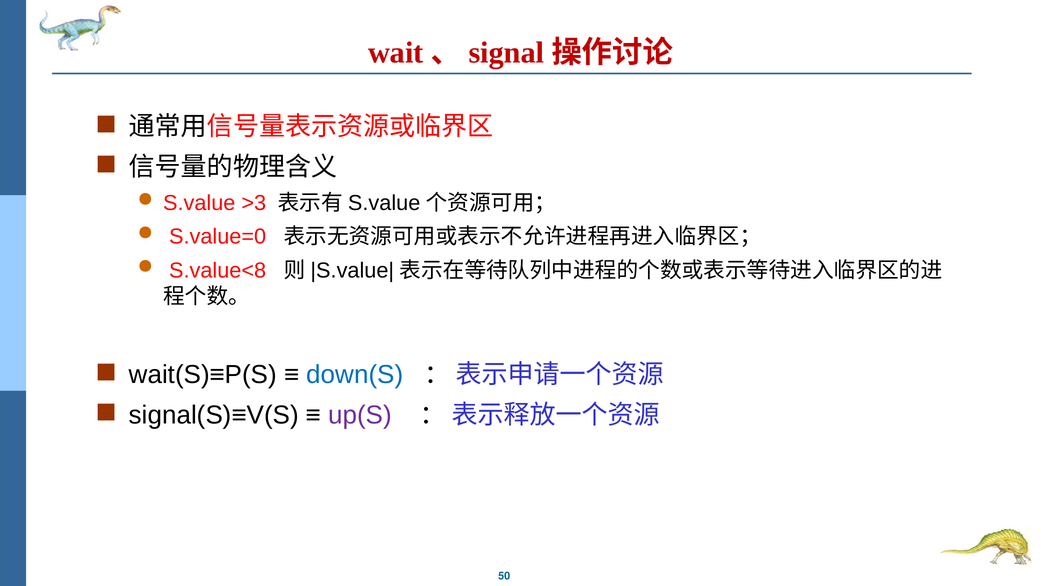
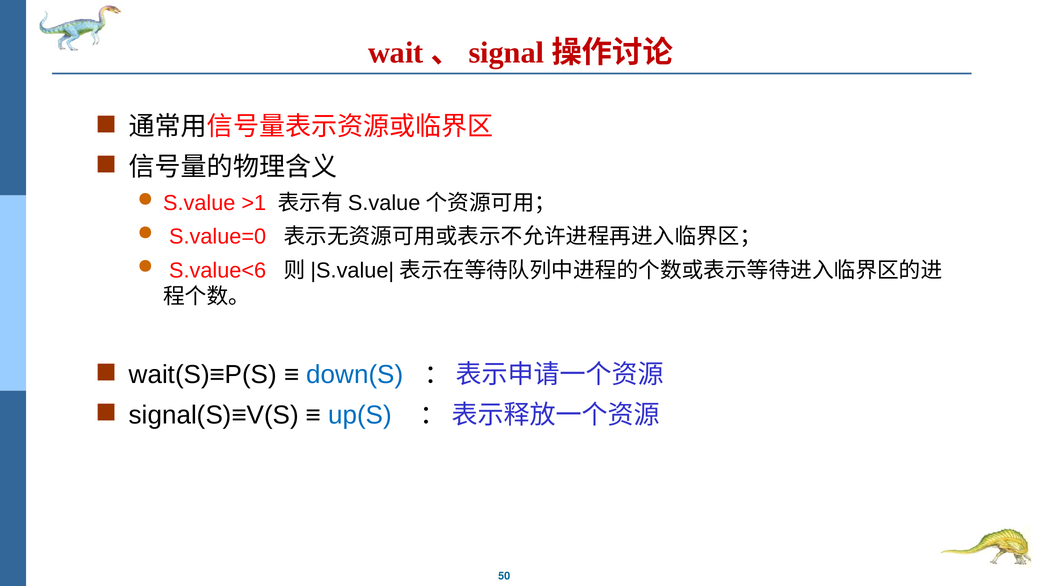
>3: >3 -> >1 (254, 203)
S.value<8: S.value<8 -> S.value<6 (218, 270)
up(S colour: purple -> blue (360, 415)
